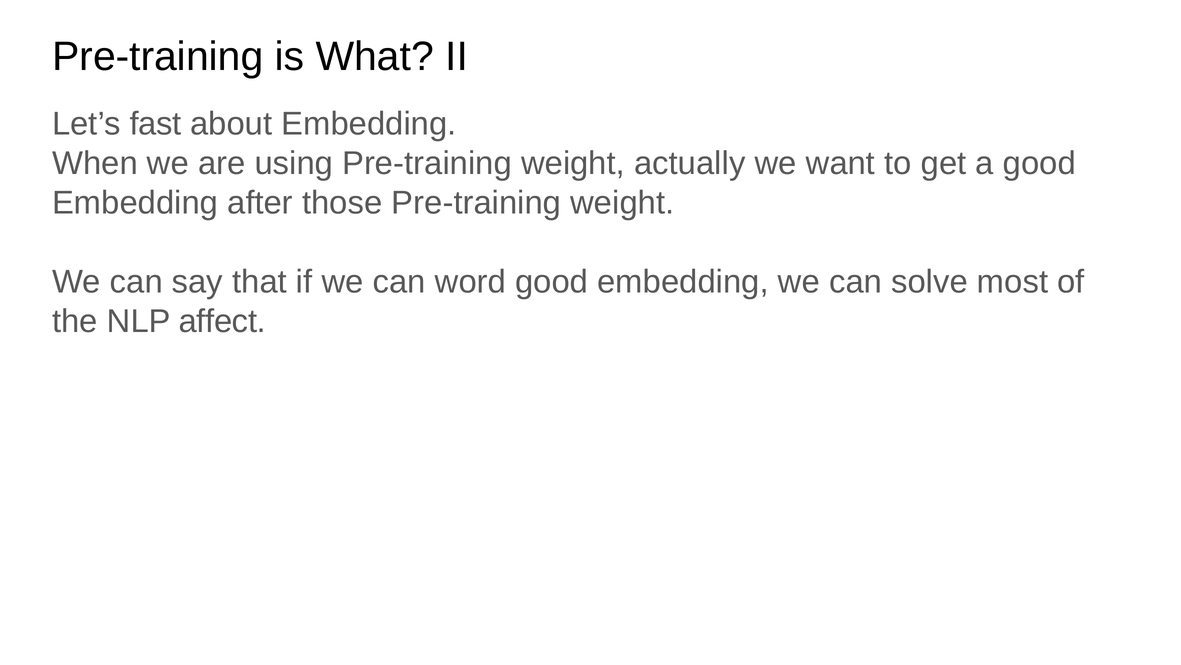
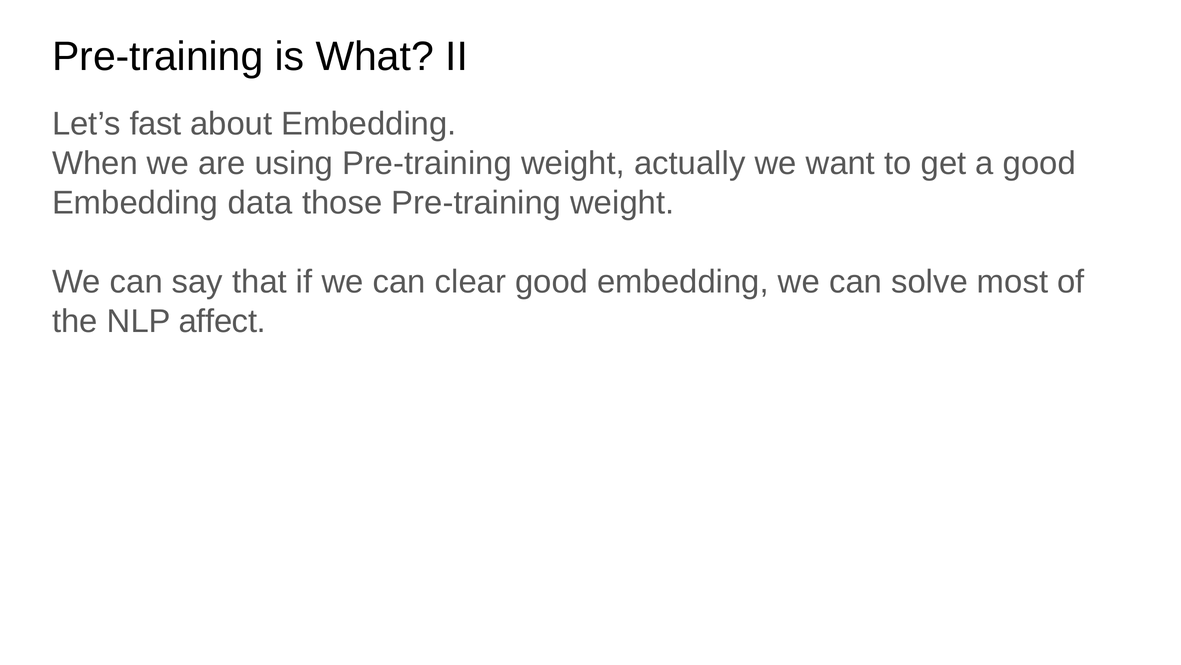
after: after -> data (260, 203)
word: word -> clear (470, 282)
